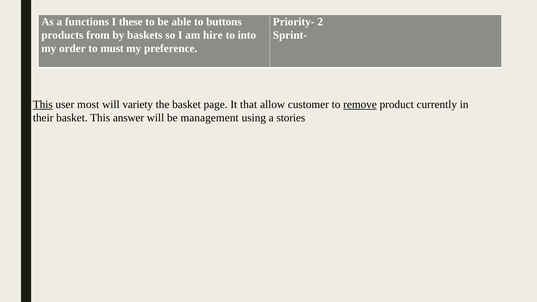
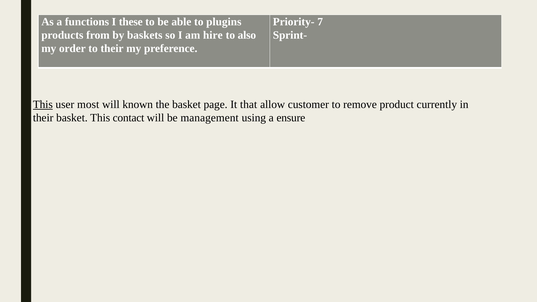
buttons: buttons -> plugins (224, 22)
2: 2 -> 7 (320, 22)
into: into -> also (247, 35)
to must: must -> their (112, 48)
variety: variety -> known (138, 105)
remove underline: present -> none (360, 105)
answer: answer -> contact (129, 118)
stories: stories -> ensure (291, 118)
